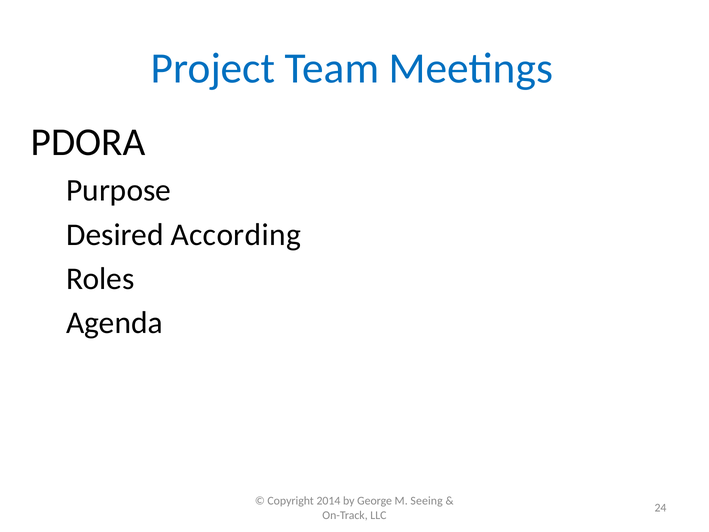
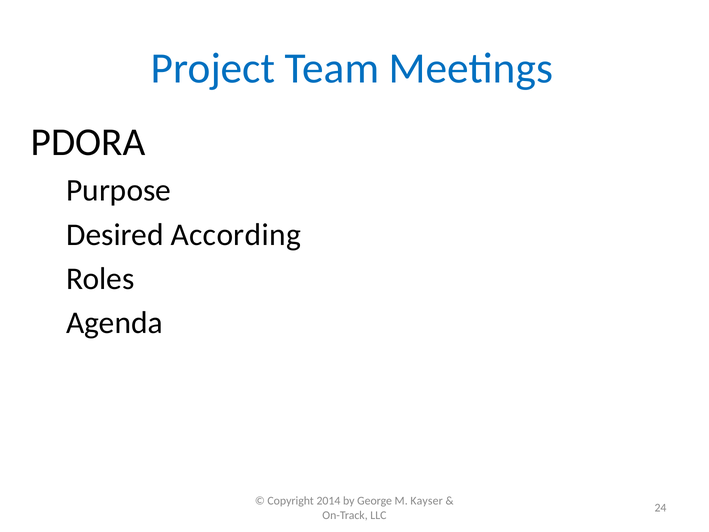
Seeing: Seeing -> Kayser (427, 501)
